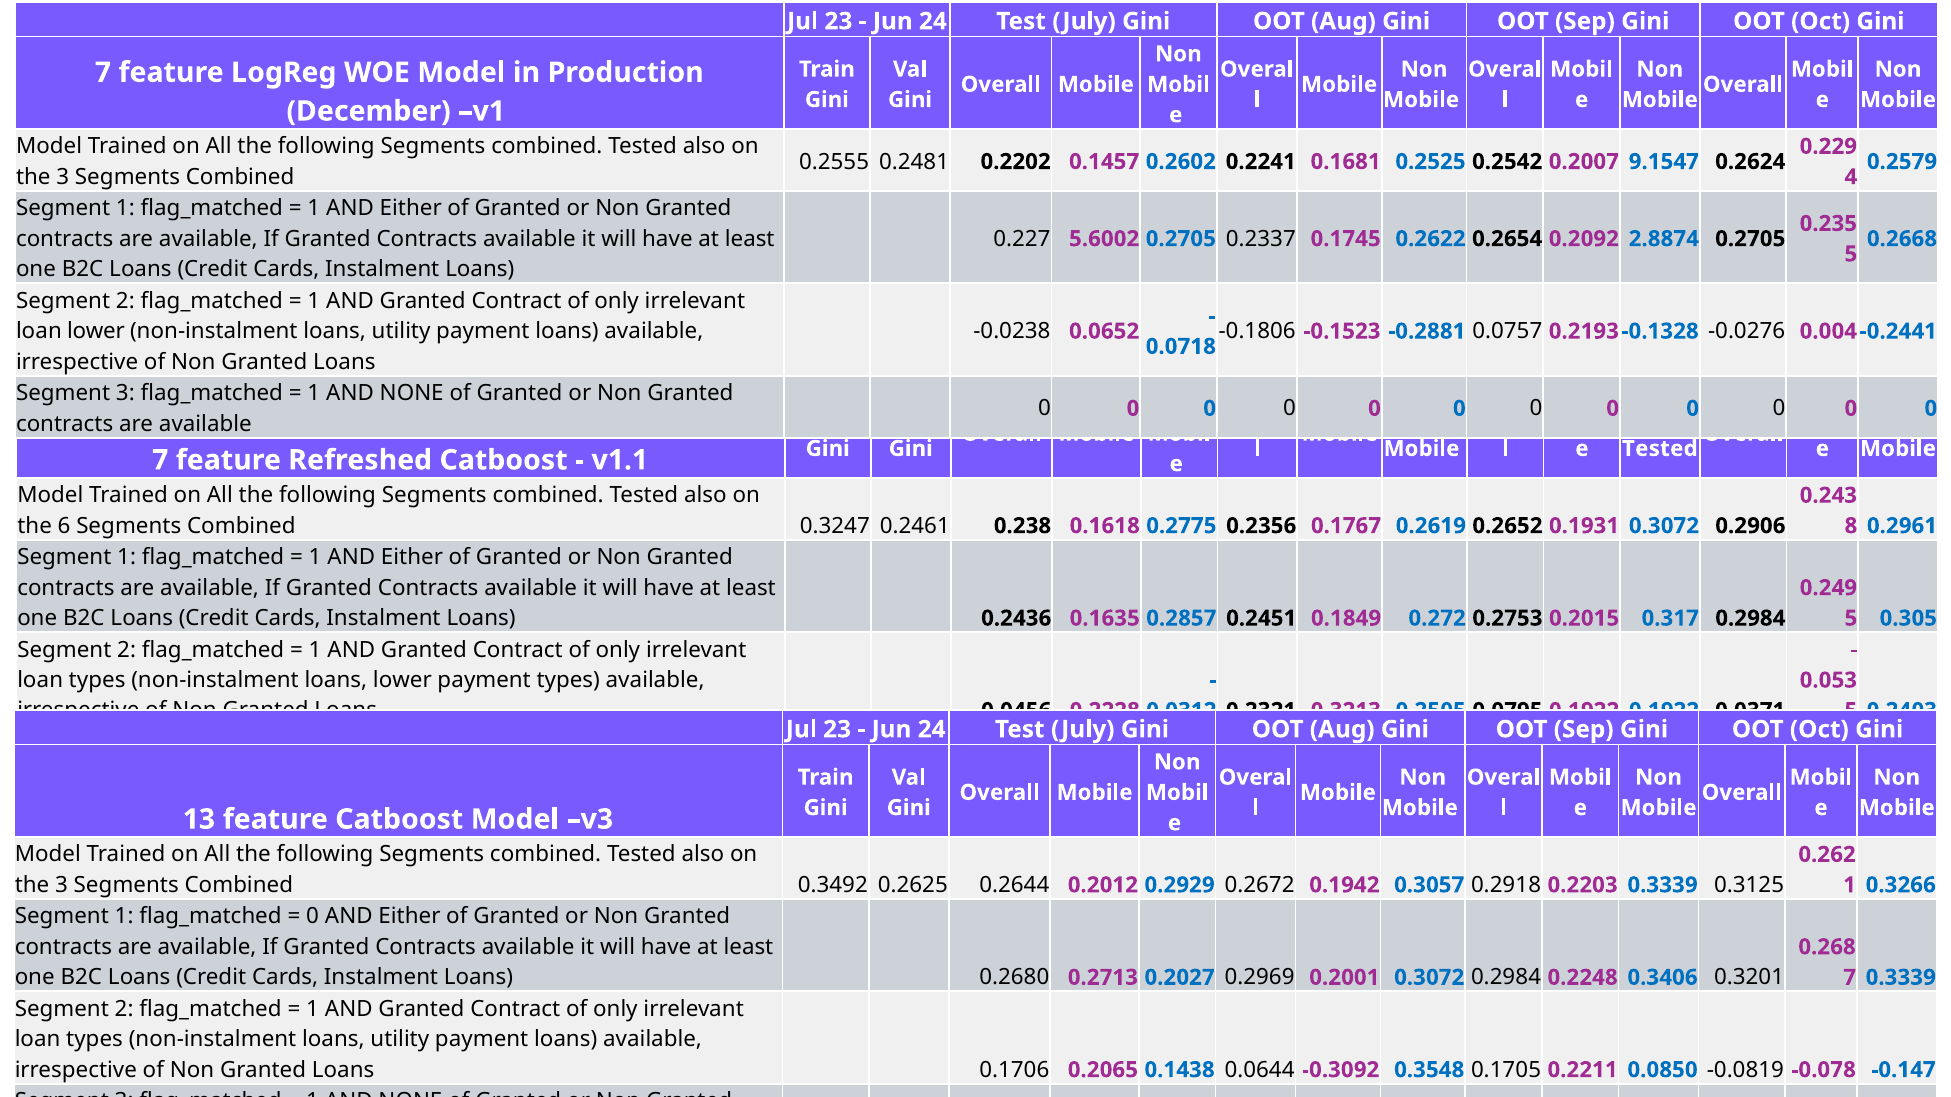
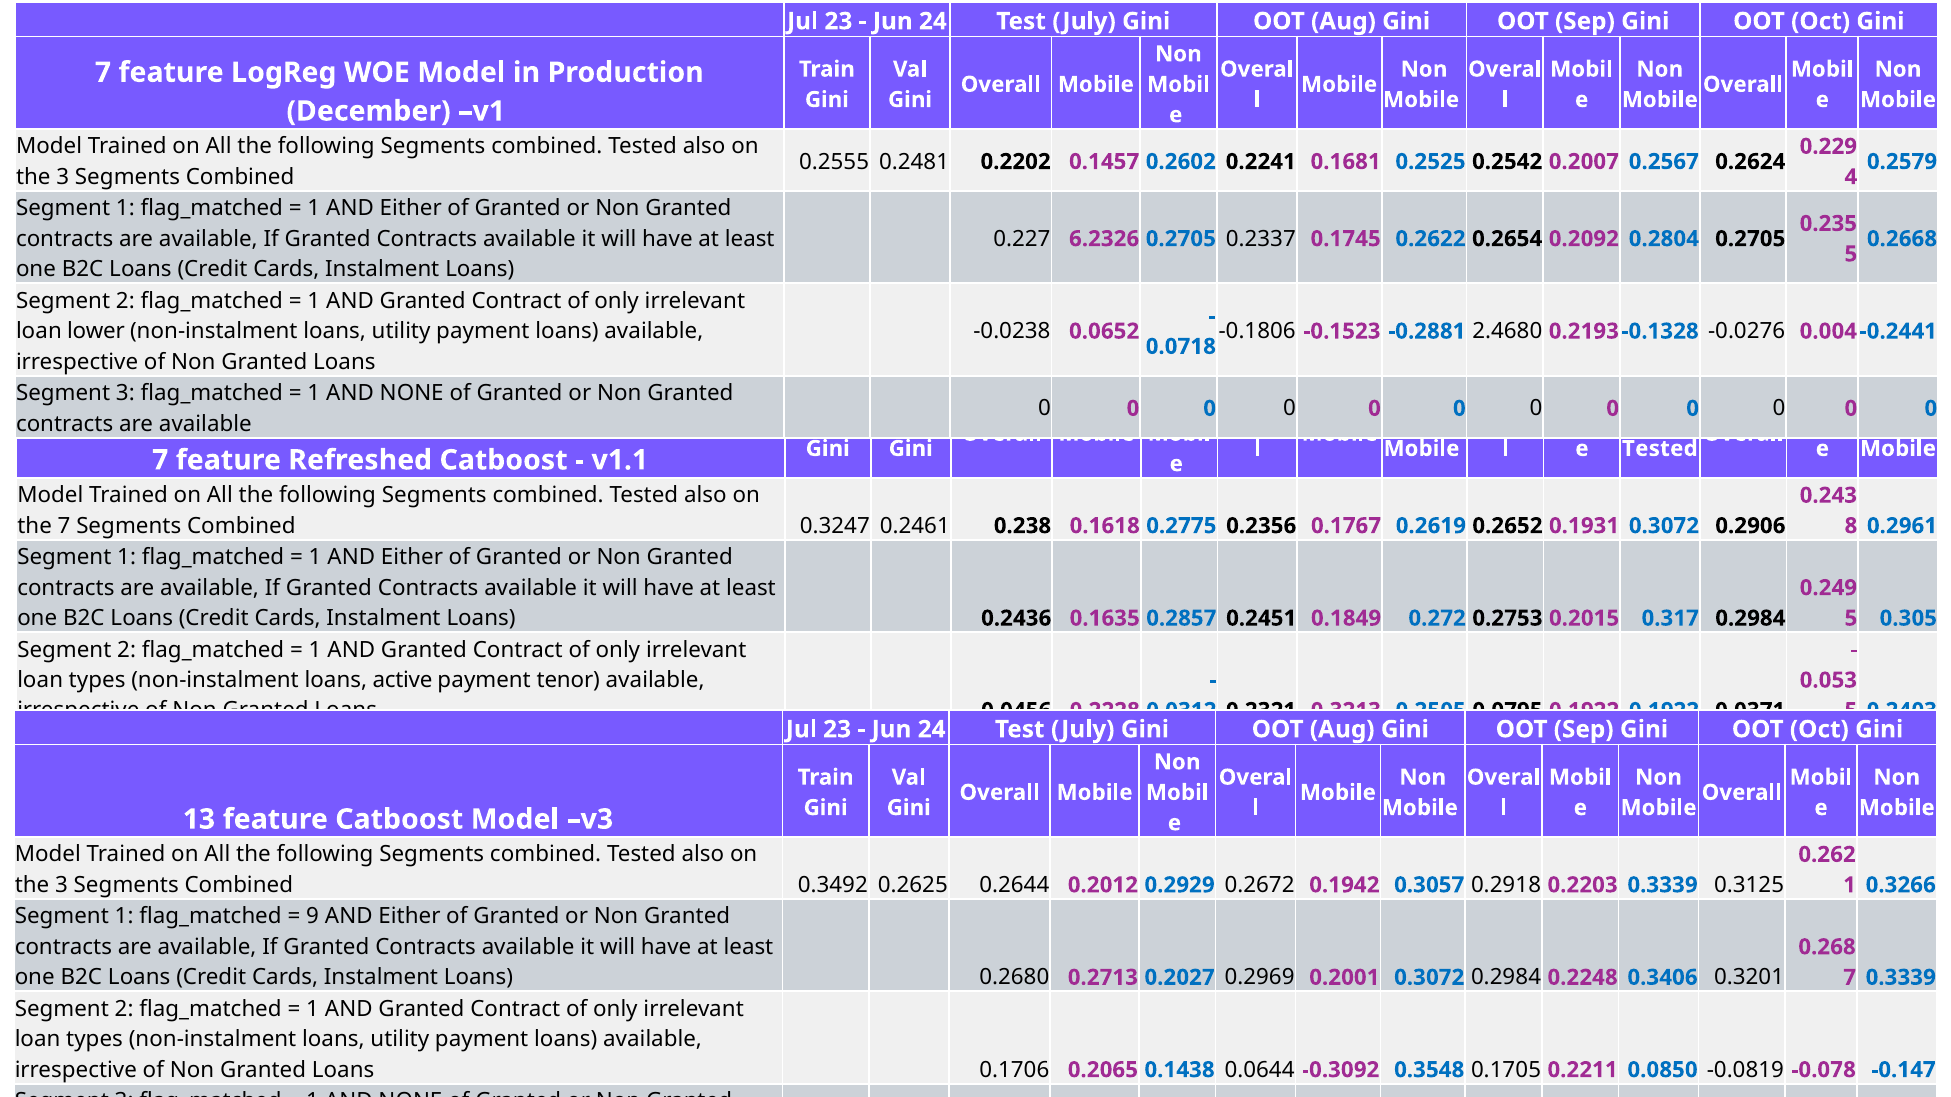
9.1547: 9.1547 -> 0.2567 (1664, 162)
5.6002: 5.6002 -> 6.2326 (1104, 239)
2.8874: 2.8874 -> 0.2804 (1664, 239)
0.0757: 0.0757 -> 2.4680 (1507, 331)
the 6: 6 -> 7 (64, 526)
loans lower: lower -> active (402, 680)
payment types: types -> tenor (568, 680)
0: 0 -> 9 (313, 917)
